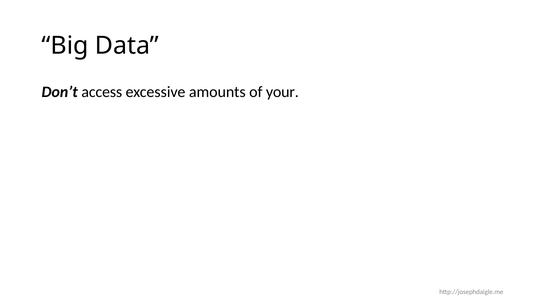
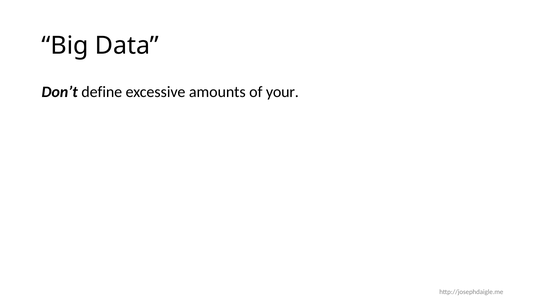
access: access -> define (102, 92)
